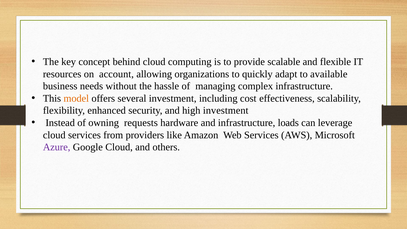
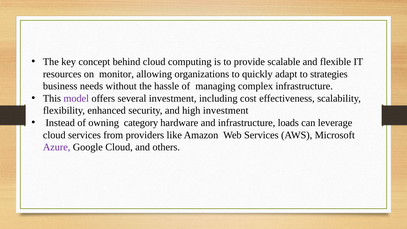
account: account -> monitor (117, 74)
available: available -> strategies (329, 74)
model colour: orange -> purple (76, 98)
requests: requests -> category (141, 123)
